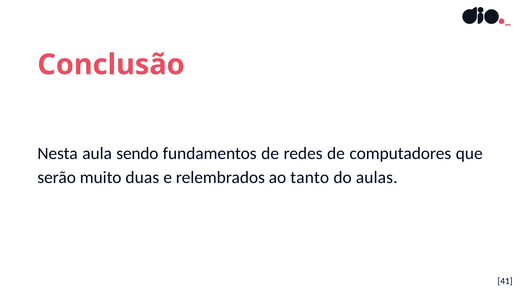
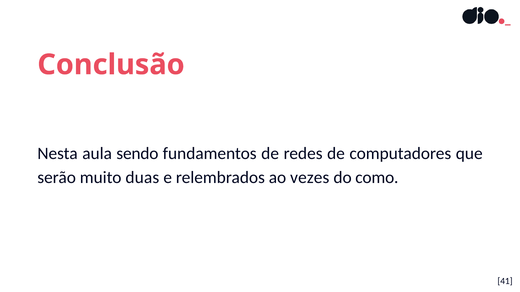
tanto: tanto -> vezes (310, 178)
aulas: aulas -> como (377, 178)
